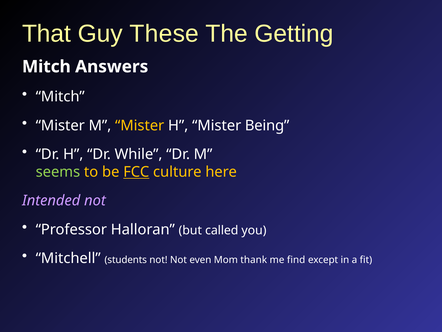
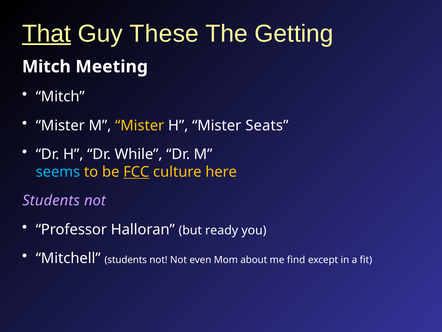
That underline: none -> present (47, 34)
Answers: Answers -> Meeting (112, 67)
Being: Being -> Seats (267, 125)
seems colour: light green -> light blue (58, 172)
Intended: Intended -> Students (51, 200)
called: called -> ready (222, 230)
thank: thank -> about (254, 260)
